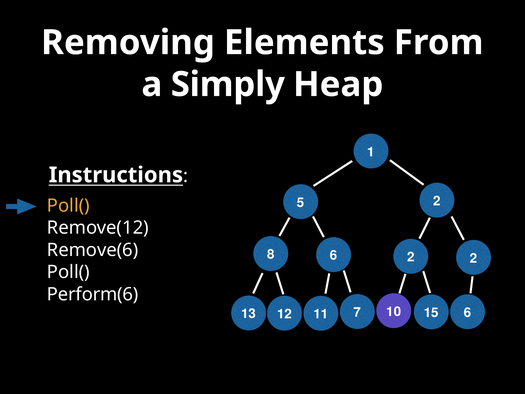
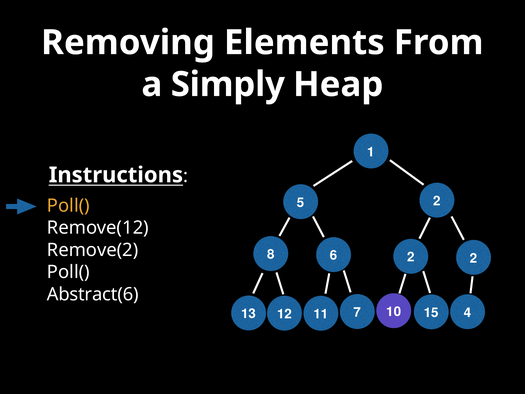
Remove(6: Remove(6 -> Remove(2 (93, 250)
Perform(6: Perform(6 -> Abstract(6 (93, 294)
15 6: 6 -> 4 (468, 312)
